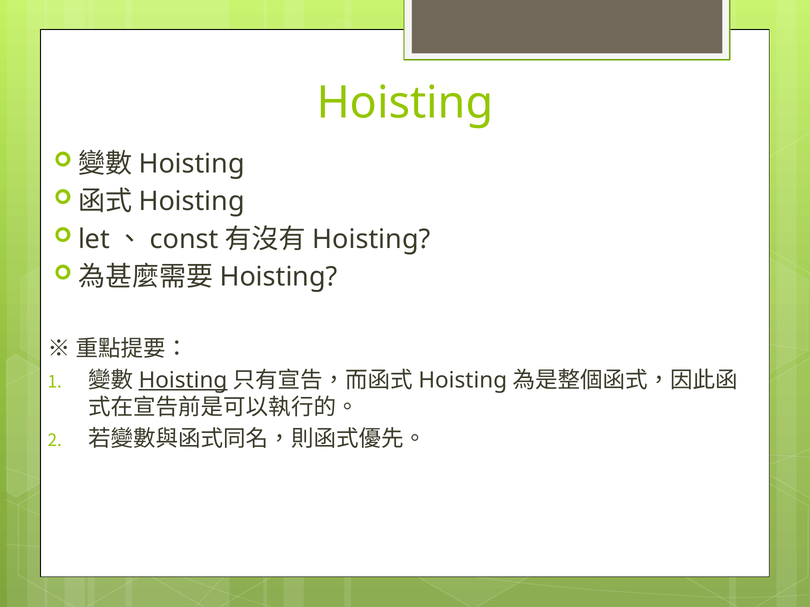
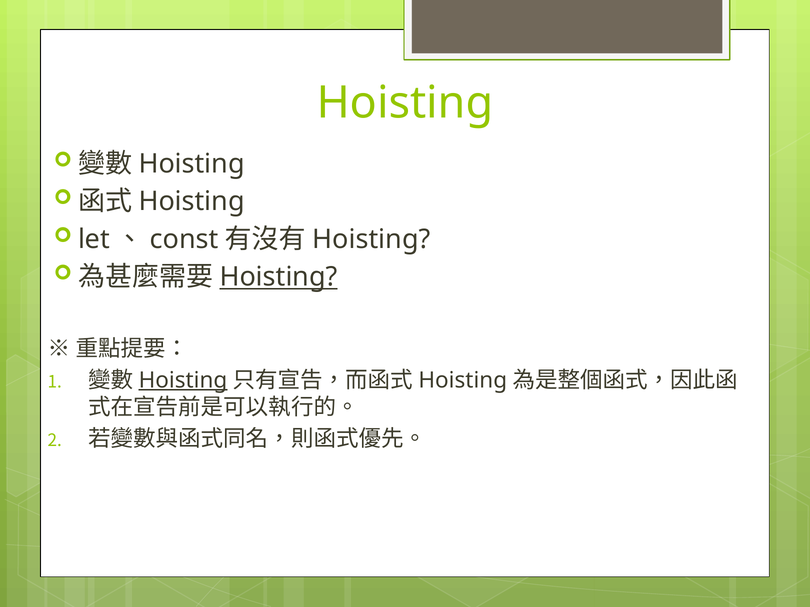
Hoisting underline: none -> present (279, 277)
